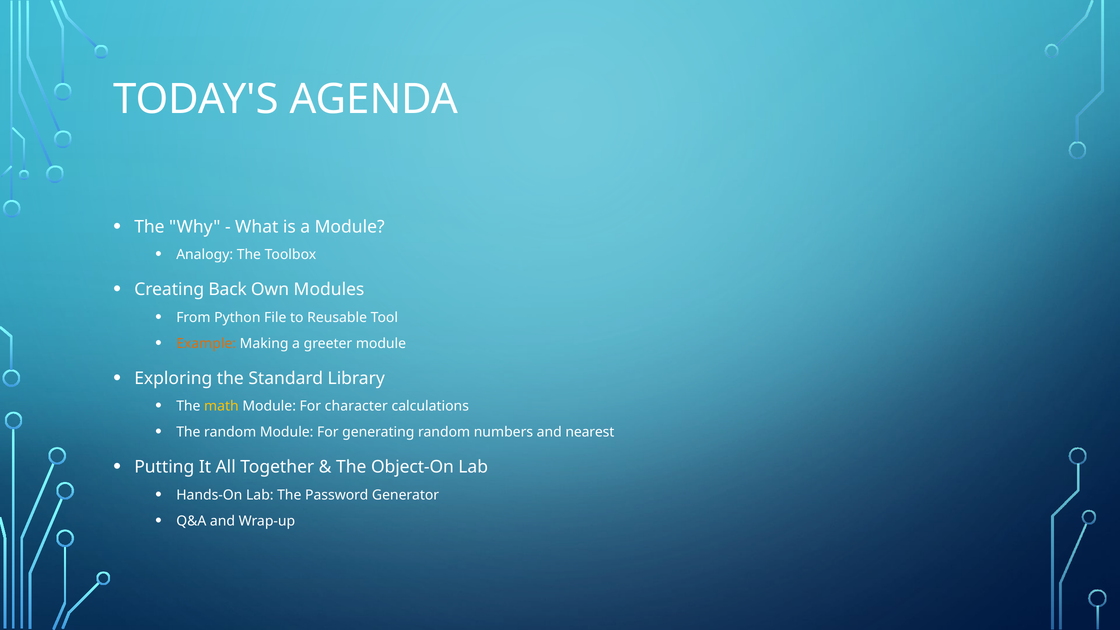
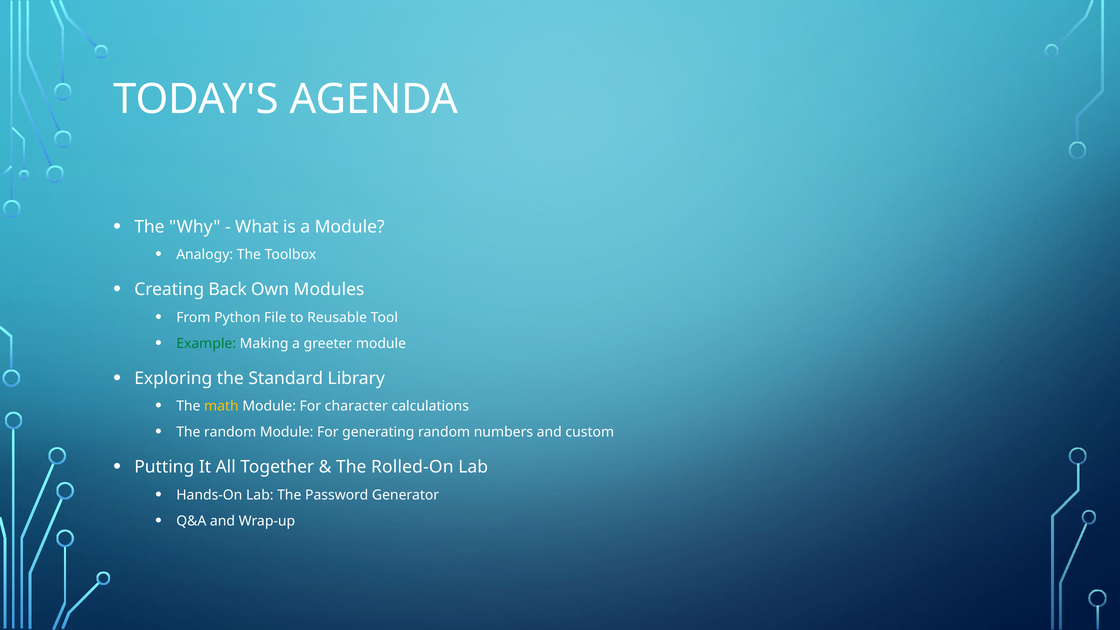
Example colour: orange -> green (206, 343)
nearest: nearest -> custom (590, 432)
Object-On: Object-On -> Rolled-On (412, 467)
